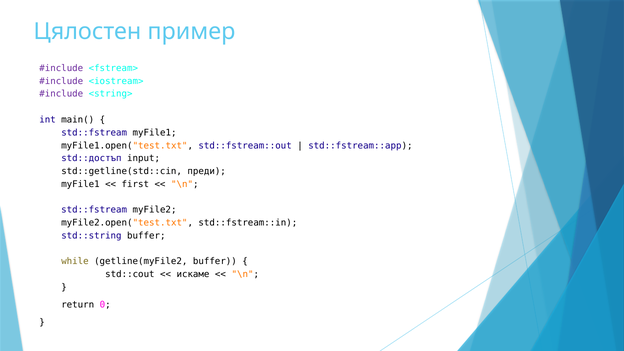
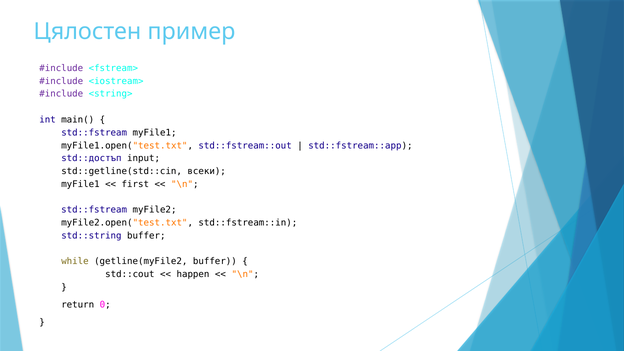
преди: преди -> всеки (207, 171)
искаме: искаме -> happen (193, 274)
